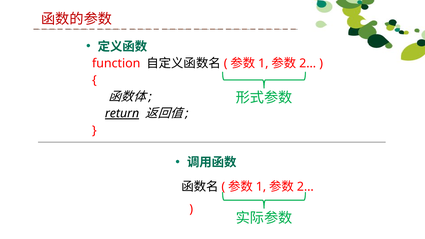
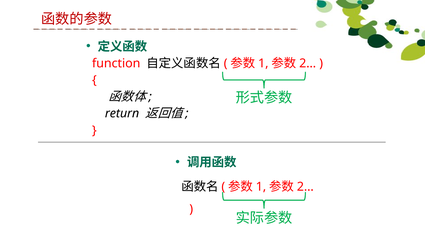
return underline: present -> none (122, 114)
